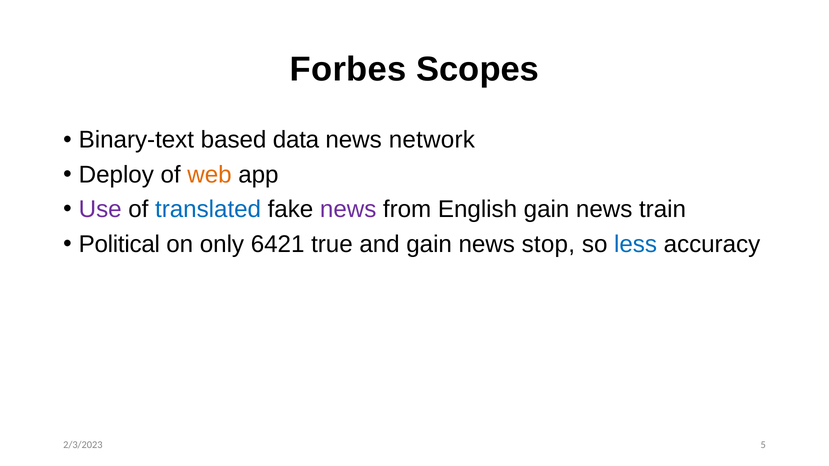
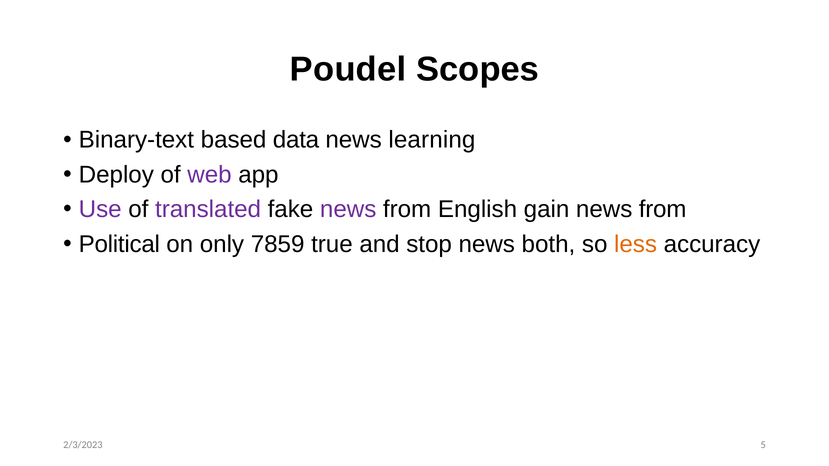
Forbes: Forbes -> Poudel (348, 70)
network: network -> learning (432, 140)
web colour: orange -> purple (209, 175)
translated colour: blue -> purple (208, 210)
train: train -> from (663, 210)
6421: 6421 -> 7859 (278, 244)
and gain: gain -> stop (429, 244)
stop: stop -> both (548, 244)
less colour: blue -> orange (636, 244)
